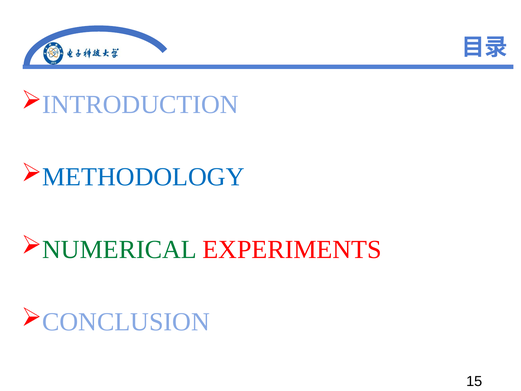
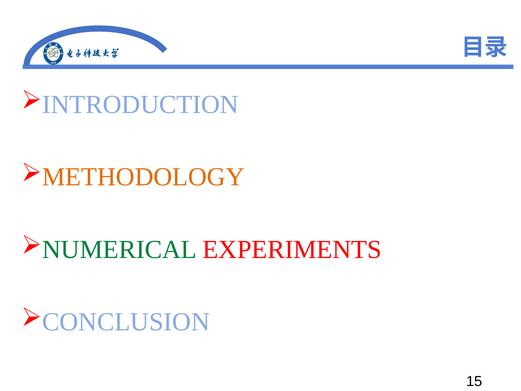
METHODOLOGY colour: blue -> orange (143, 177)
